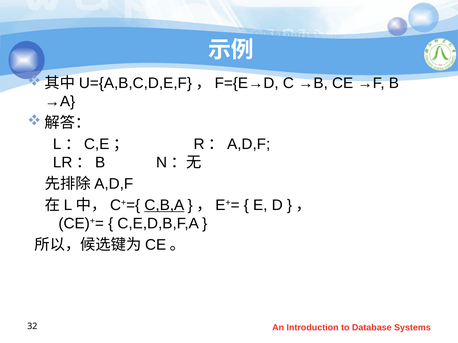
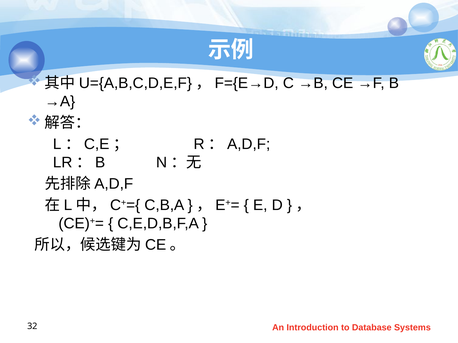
C,B,A underline: present -> none (164, 205)
